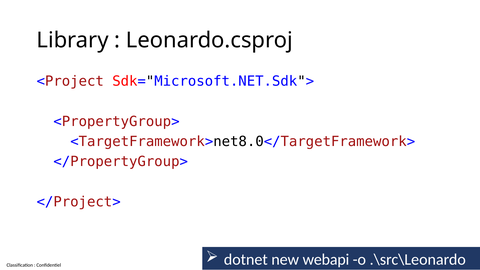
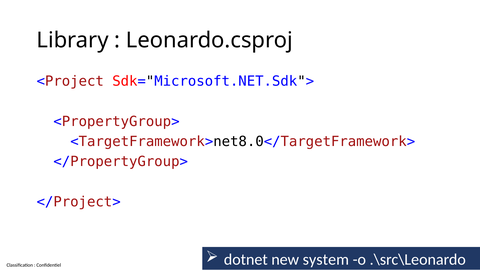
webapi: webapi -> system (326, 259)
